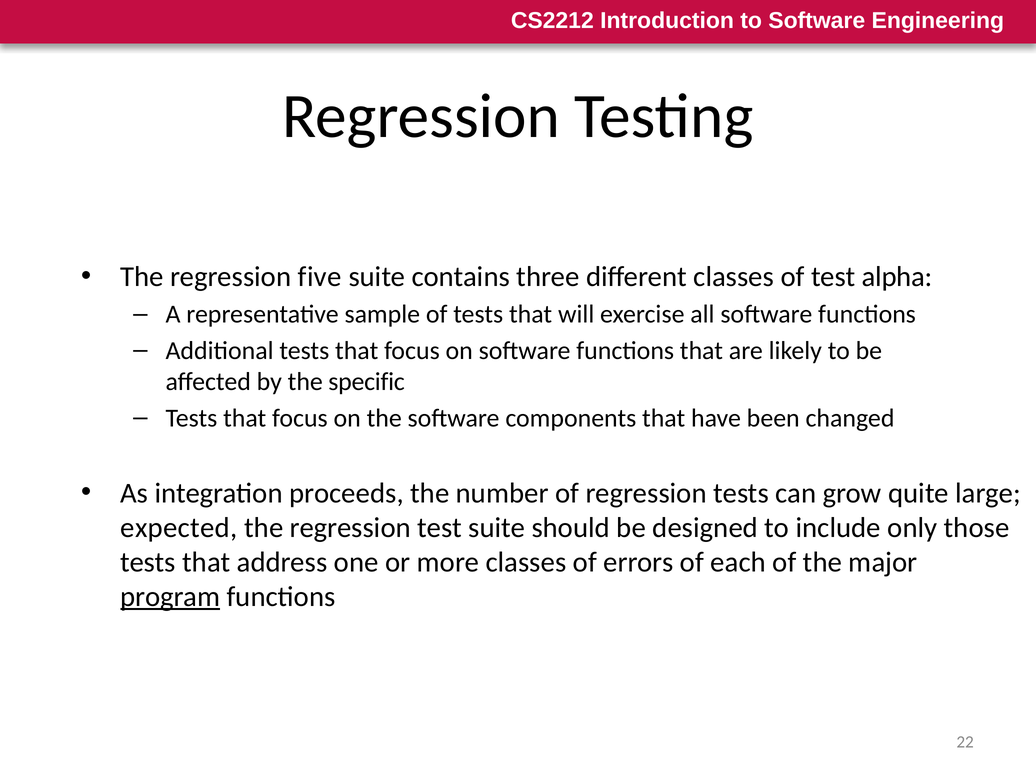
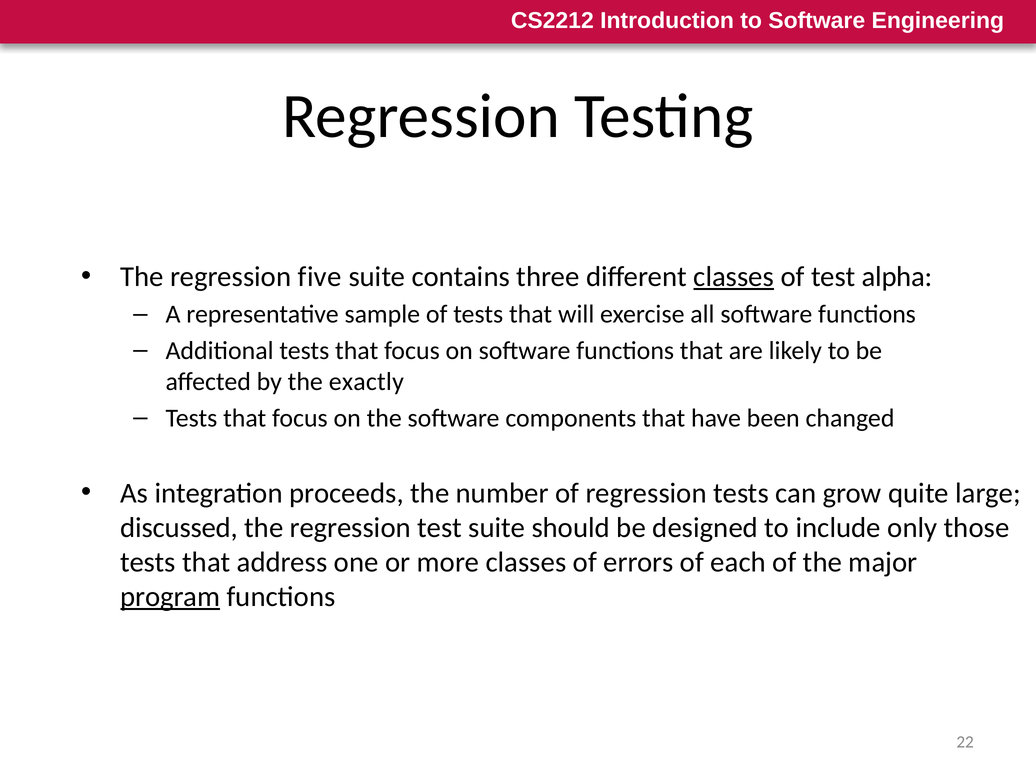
classes underline: none -> present (734, 277)
specific: specific -> exactly (366, 382)
expected: expected -> discussed (179, 528)
